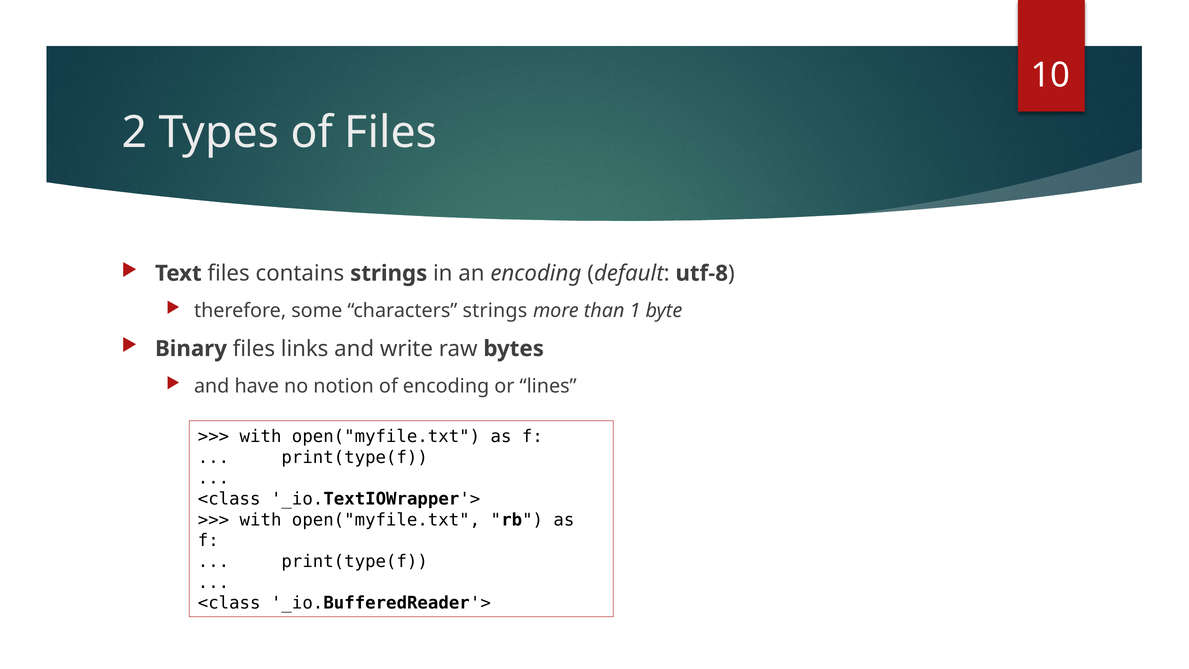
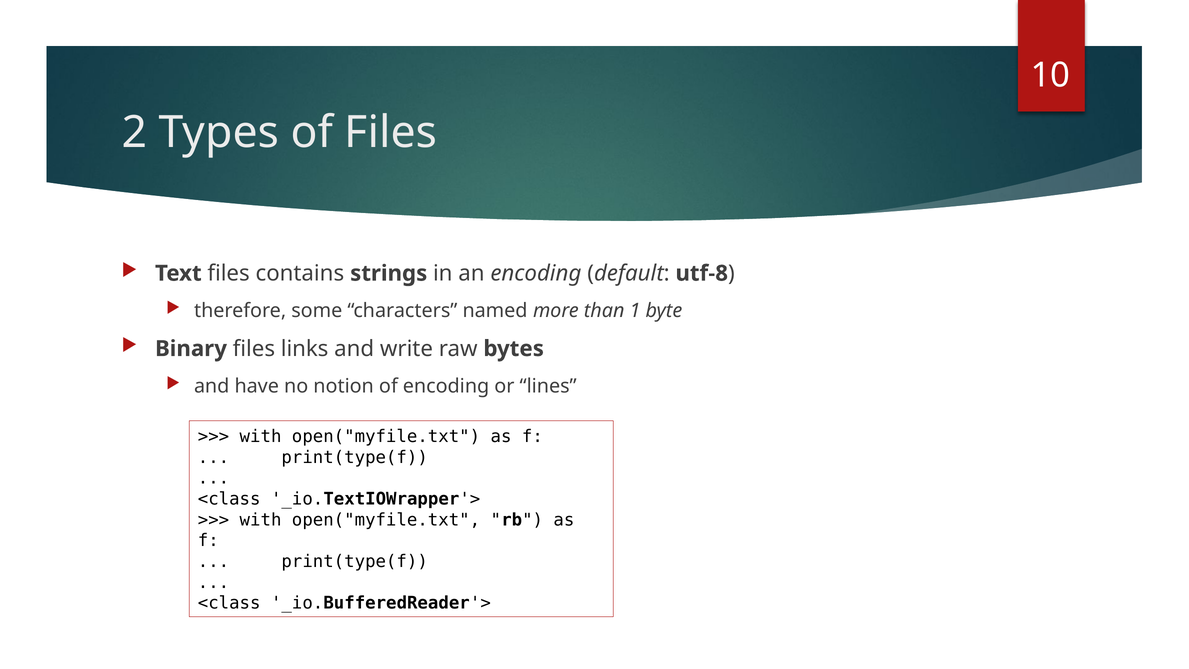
characters strings: strings -> named (495, 311)
